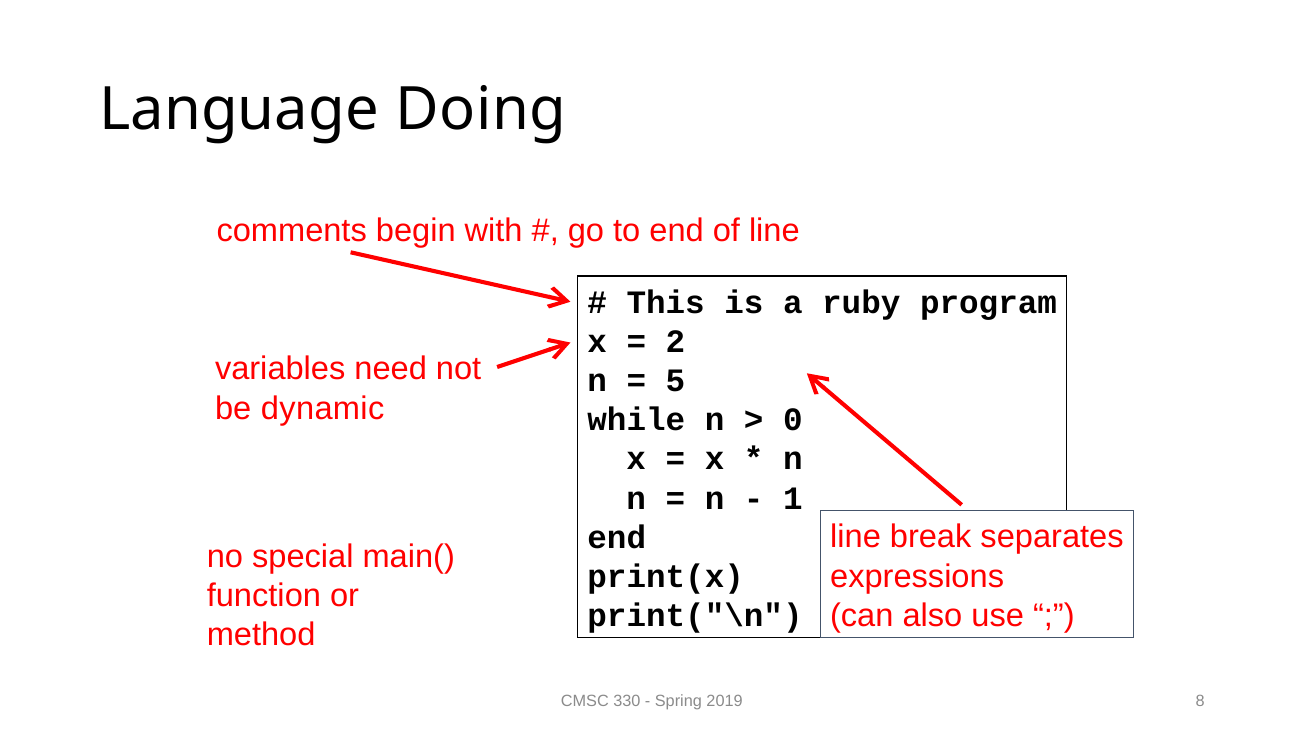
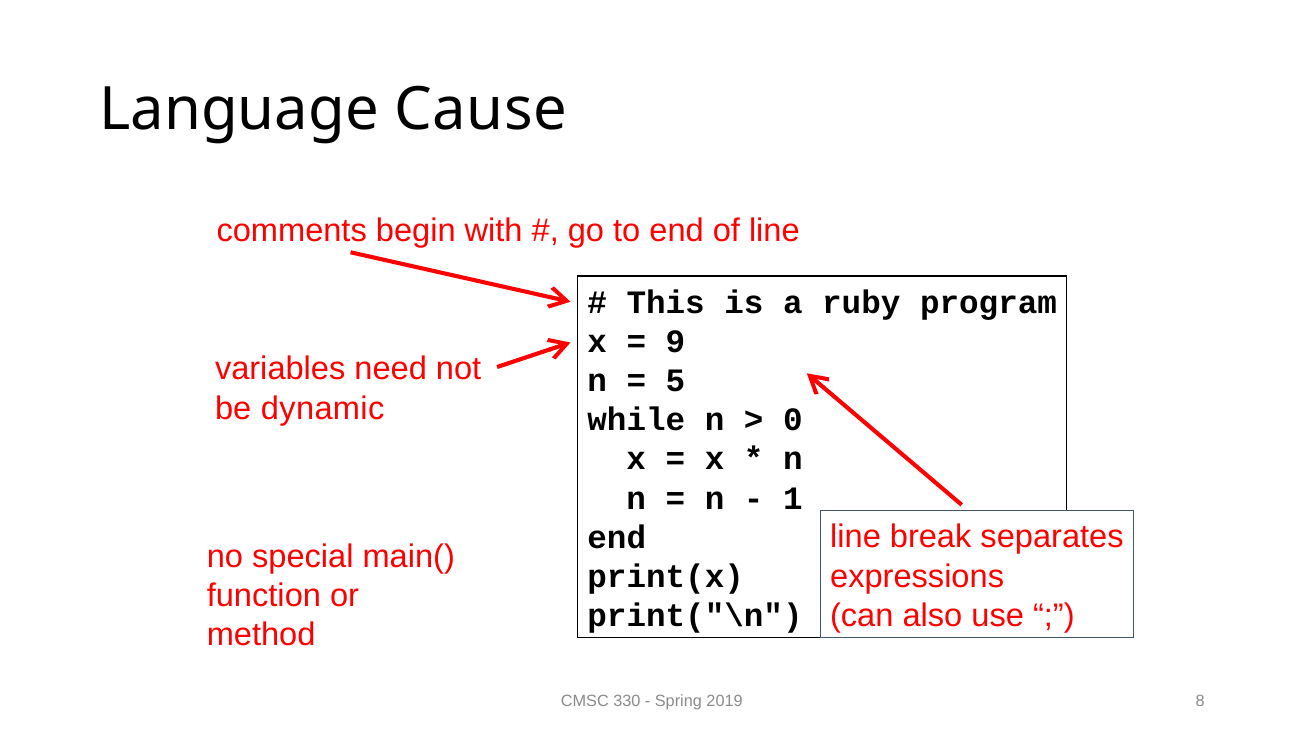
Doing: Doing -> Cause (481, 110)
2: 2 -> 9 (675, 341)
